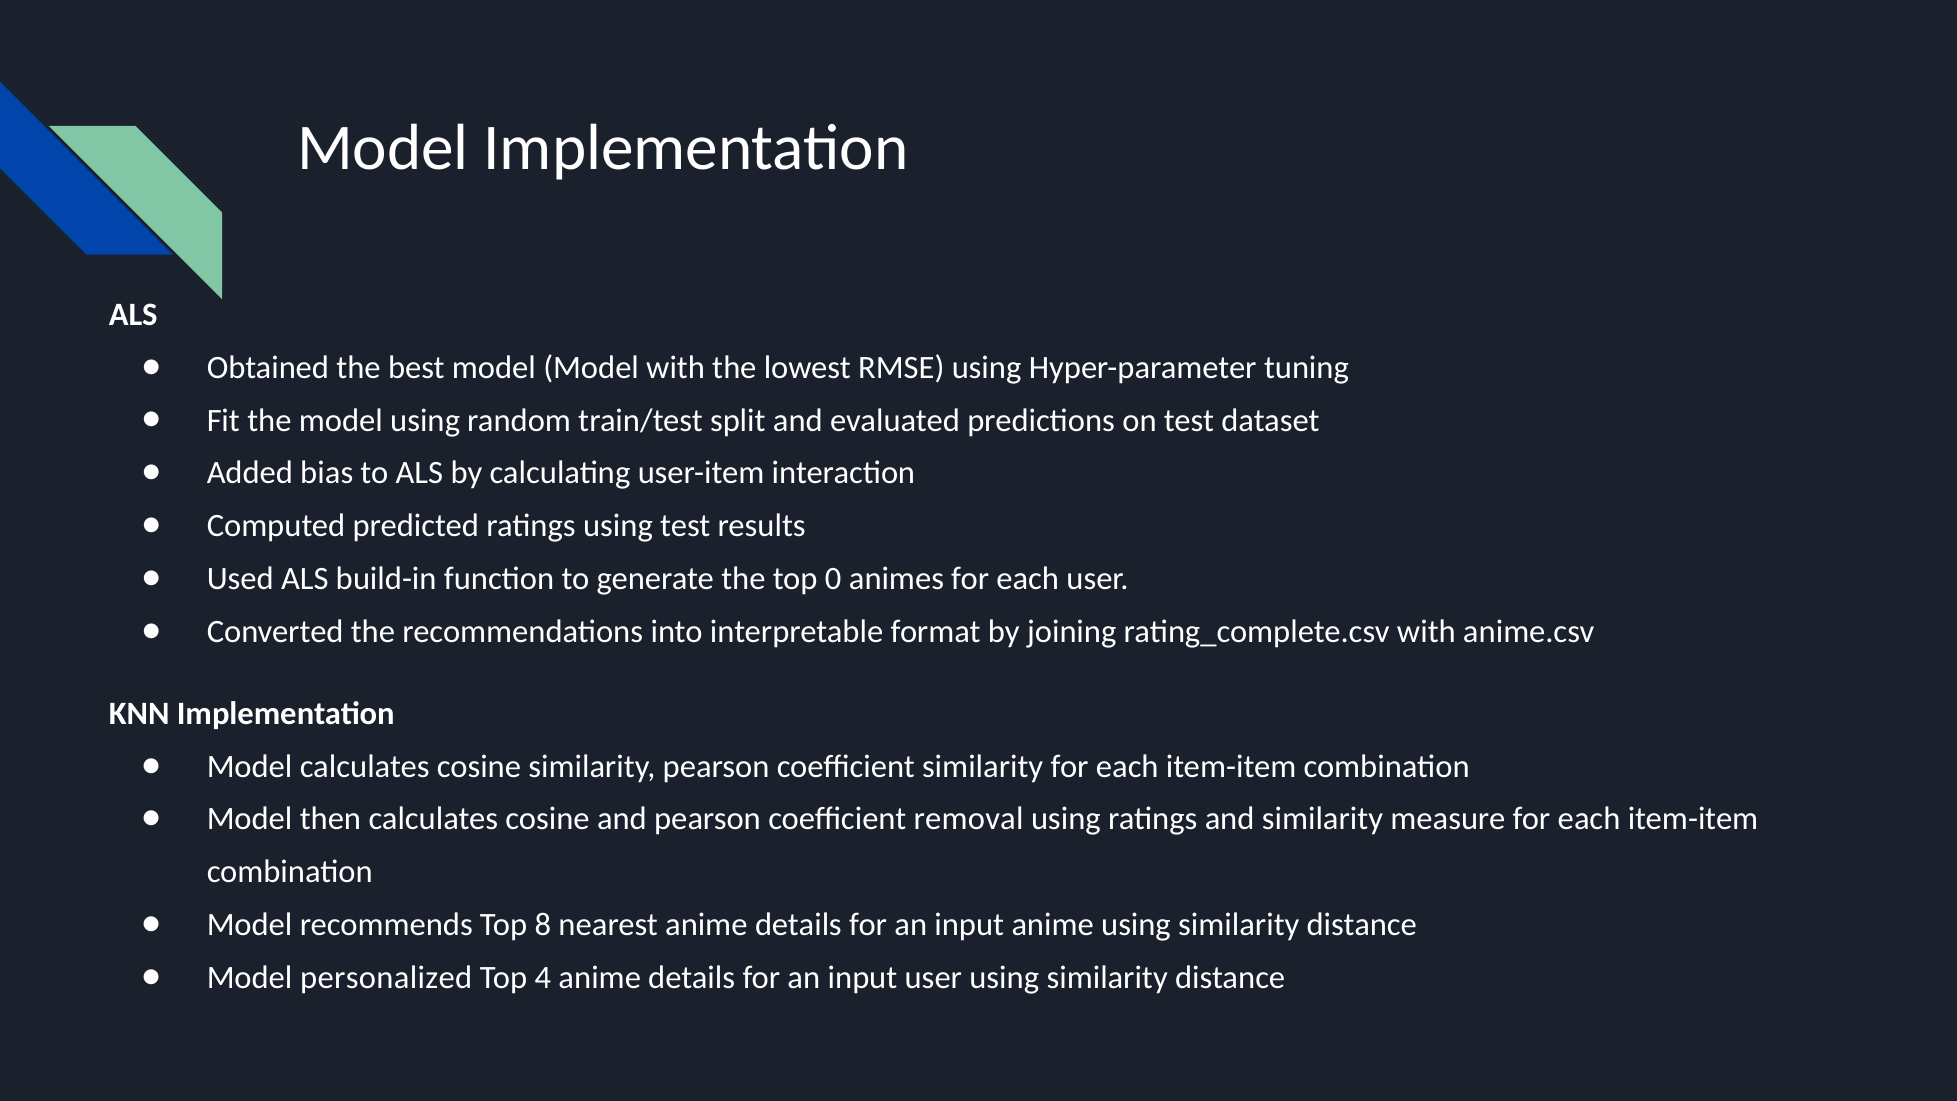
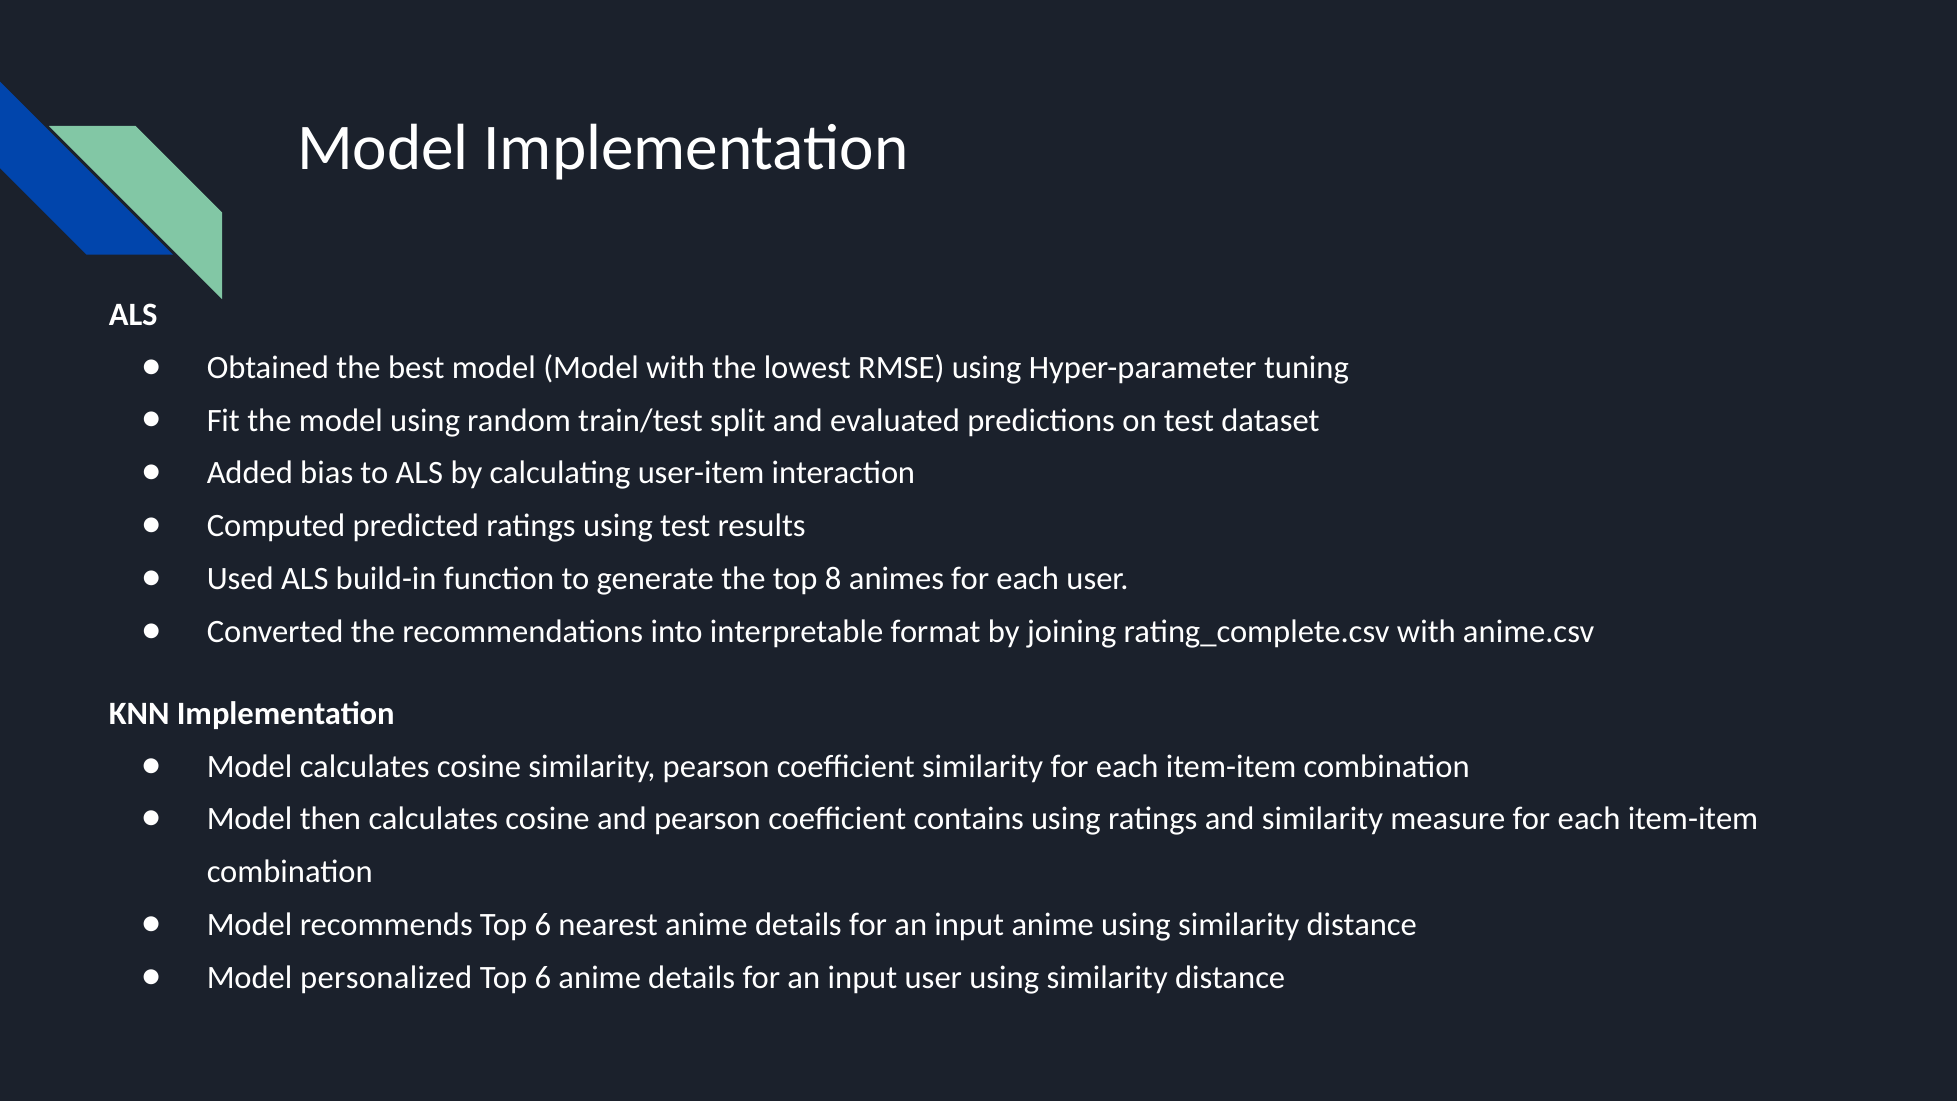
0: 0 -> 8 (833, 579)
removal: removal -> contains (969, 819)
recommends Top 8: 8 -> 6 (543, 925)
4: 4 -> 6 (543, 977)
